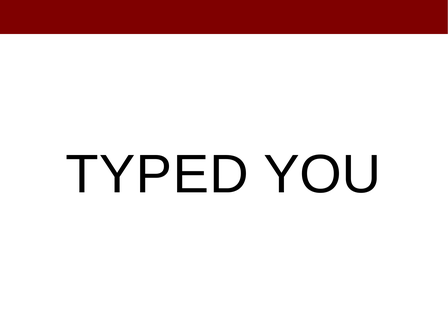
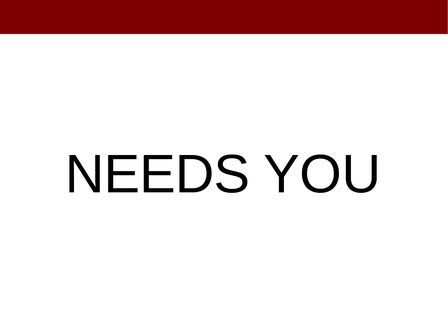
TYPED: TYPED -> NEEDS (158, 175)
